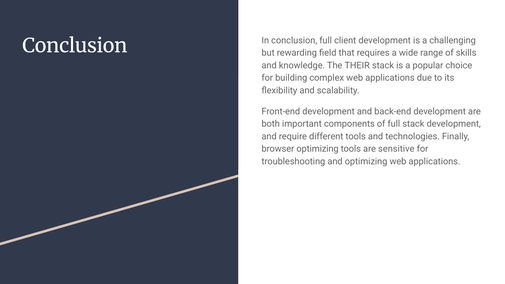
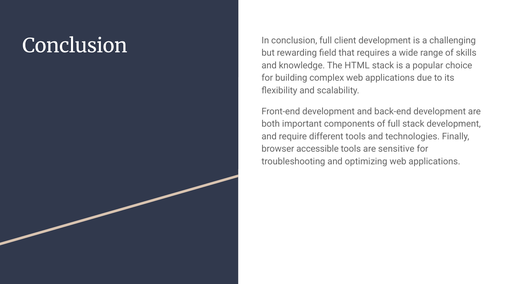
THEIR: THEIR -> HTML (357, 65)
browser optimizing: optimizing -> accessible (318, 149)
